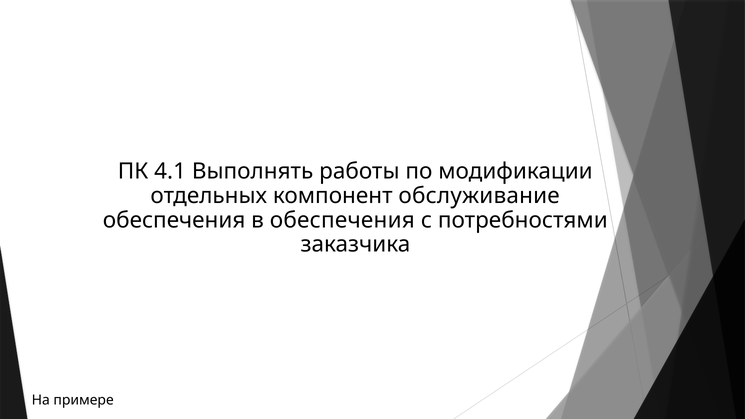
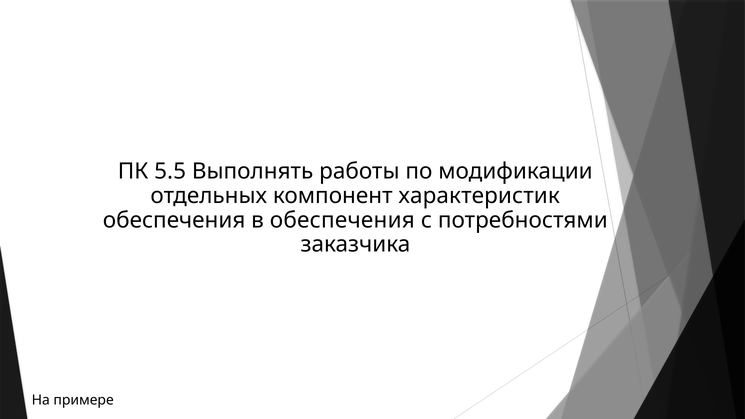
4.1: 4.1 -> 5.5 (170, 172)
обслуживание: обслуживание -> характеристик (479, 196)
